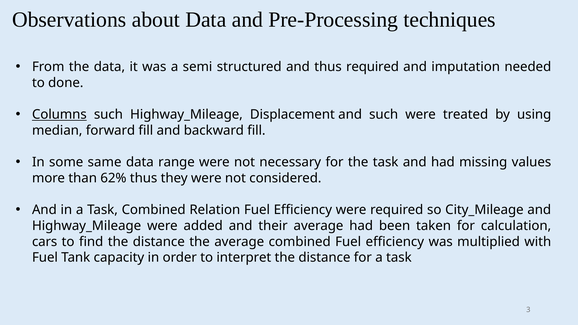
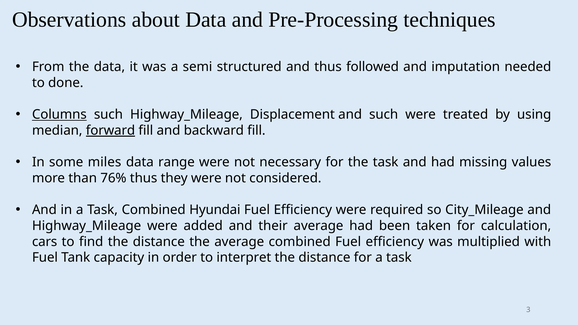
thus required: required -> followed (373, 67)
forward underline: none -> present (110, 131)
same: same -> miles (105, 162)
62%: 62% -> 76% (113, 178)
Relation: Relation -> Hyundai (215, 210)
